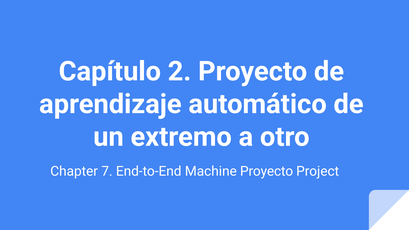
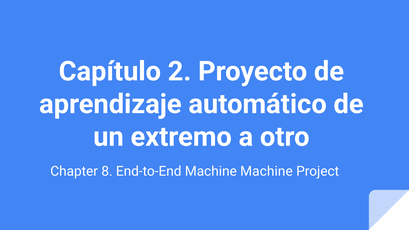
7: 7 -> 8 (107, 171)
Machine Proyecto: Proyecto -> Machine (266, 171)
